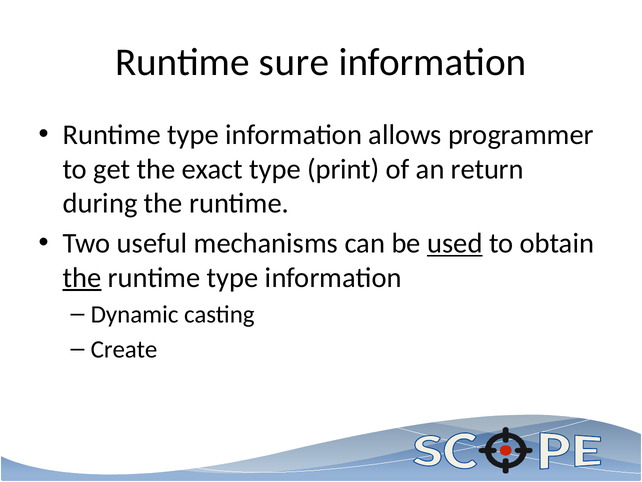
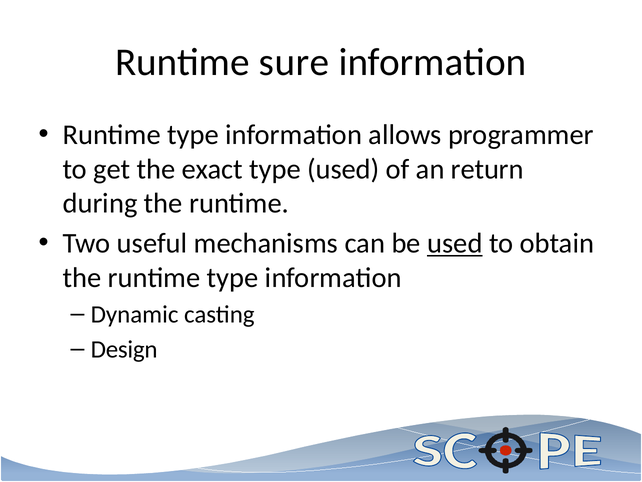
type print: print -> used (343, 169)
the underline: present -> none (82, 277)
Create: Create -> Design (124, 349)
